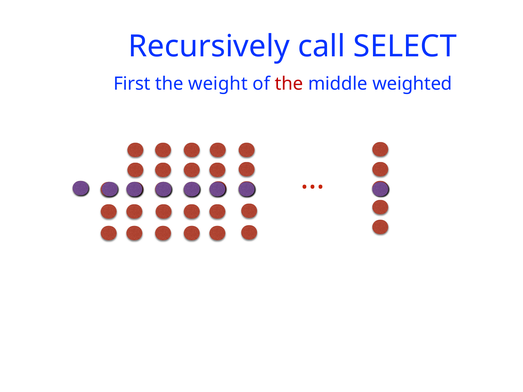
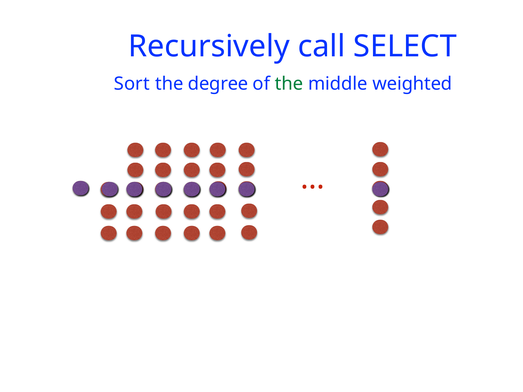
First: First -> Sort (132, 84)
weight: weight -> degree (218, 84)
the colour: red -> green (289, 84)
